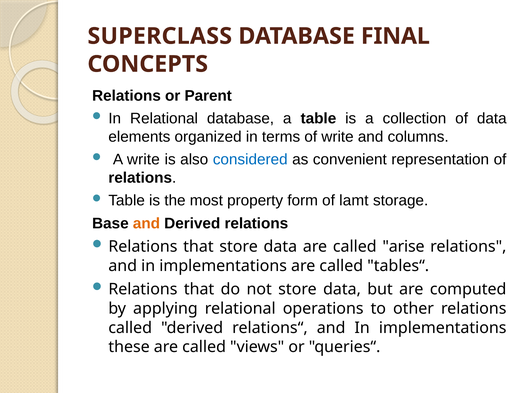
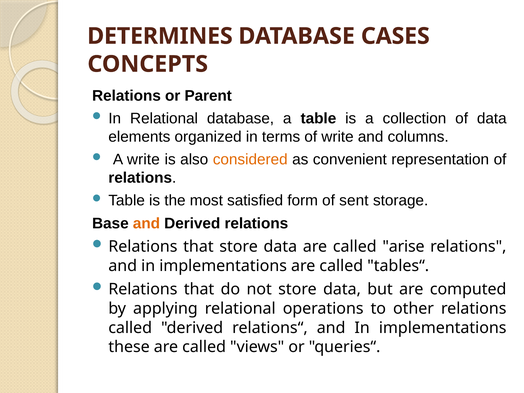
SUPERCLASS: SUPERCLASS -> DETERMINES (160, 36)
FINAL: FINAL -> CASES (395, 36)
considered colour: blue -> orange (250, 160)
property: property -> satisfied (255, 201)
lamt: lamt -> sent (354, 201)
